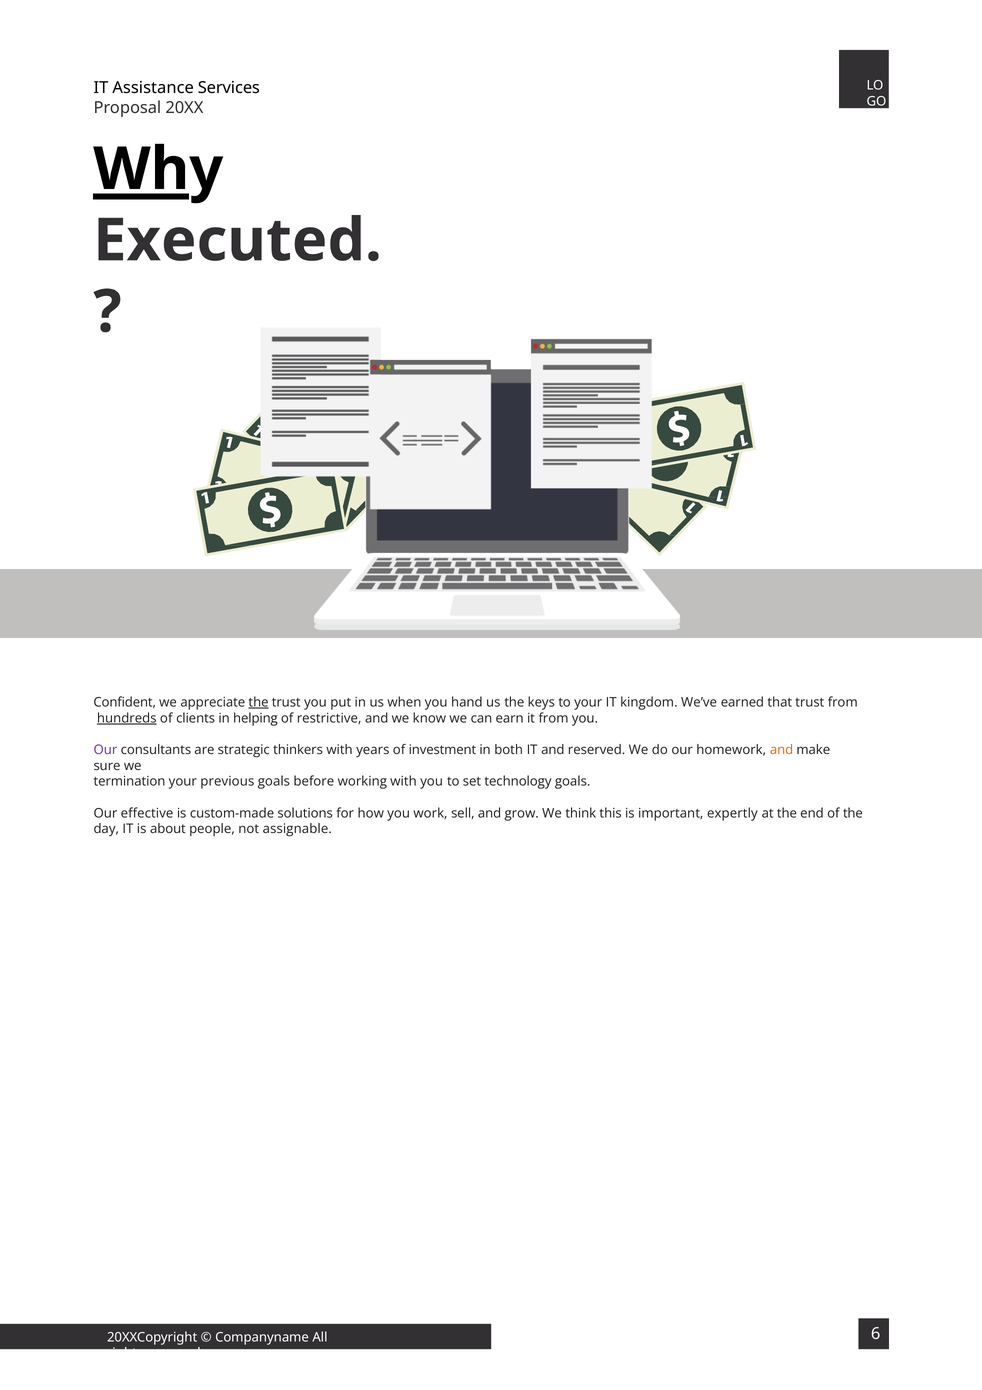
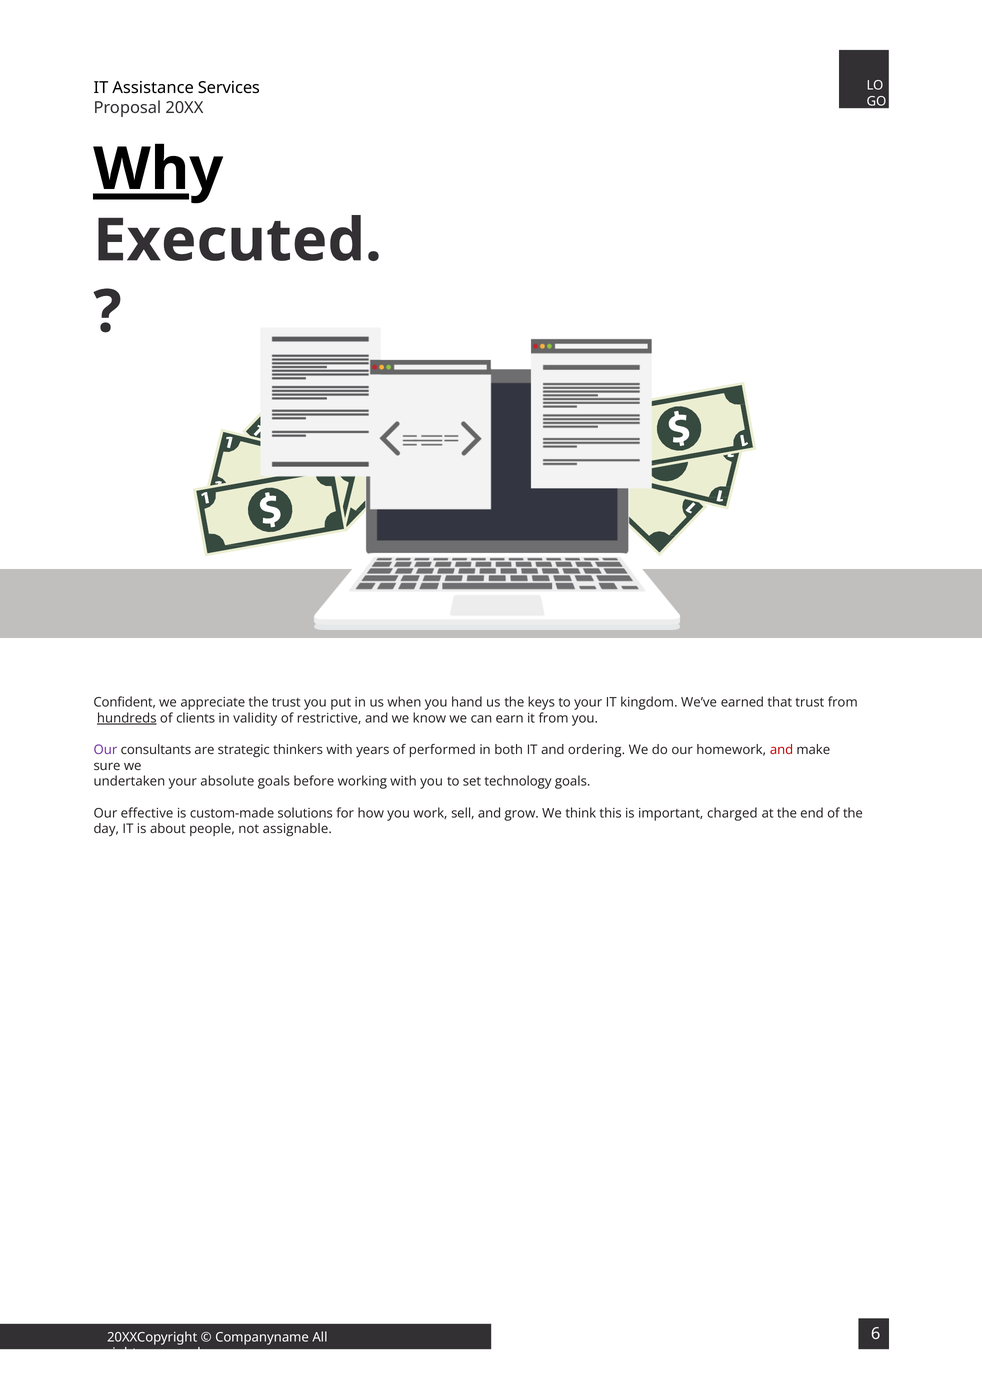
the underline: present -> none (259, 702)
helping: helping -> validity (255, 718)
investment: investment -> performed (442, 750)
and reserved: reserved -> ordering (597, 750)
and colour: orange -> red (782, 750)
termination: termination -> undertaken (129, 781)
previous: previous -> absolute (227, 781)
expertly: expertly -> charged (732, 813)
